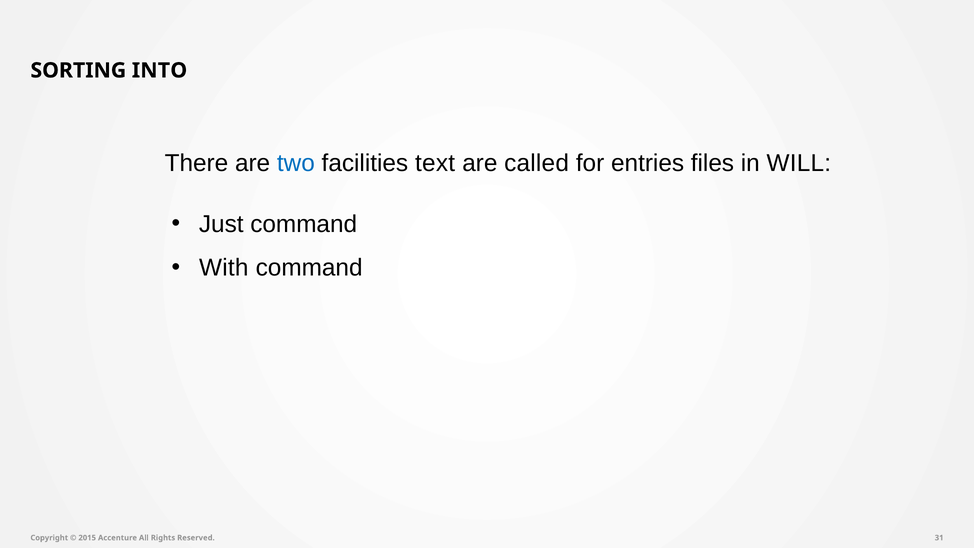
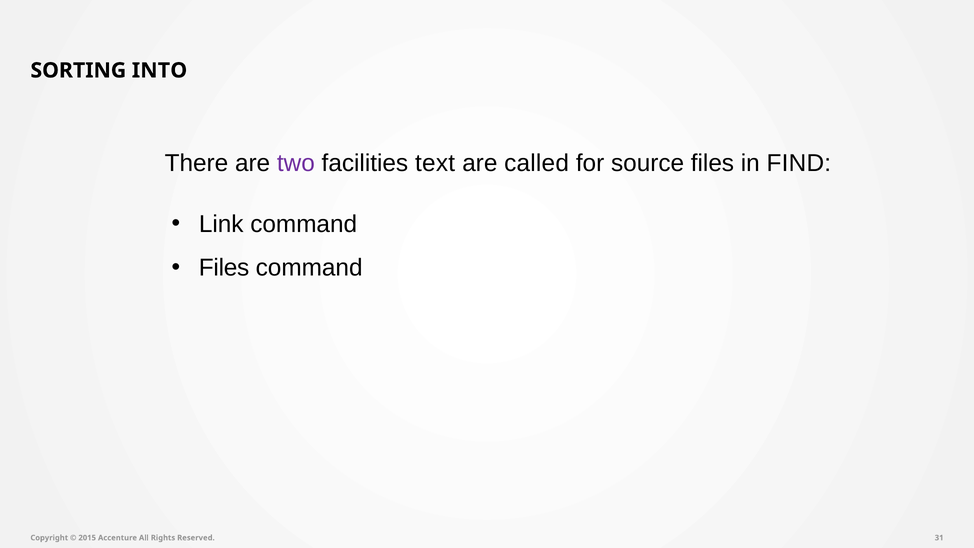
two colour: blue -> purple (296, 163)
entries: entries -> source (648, 163)
WILL: WILL -> FIND (799, 163)
Just: Just -> Link (221, 224)
With: With -> Files (224, 268)
